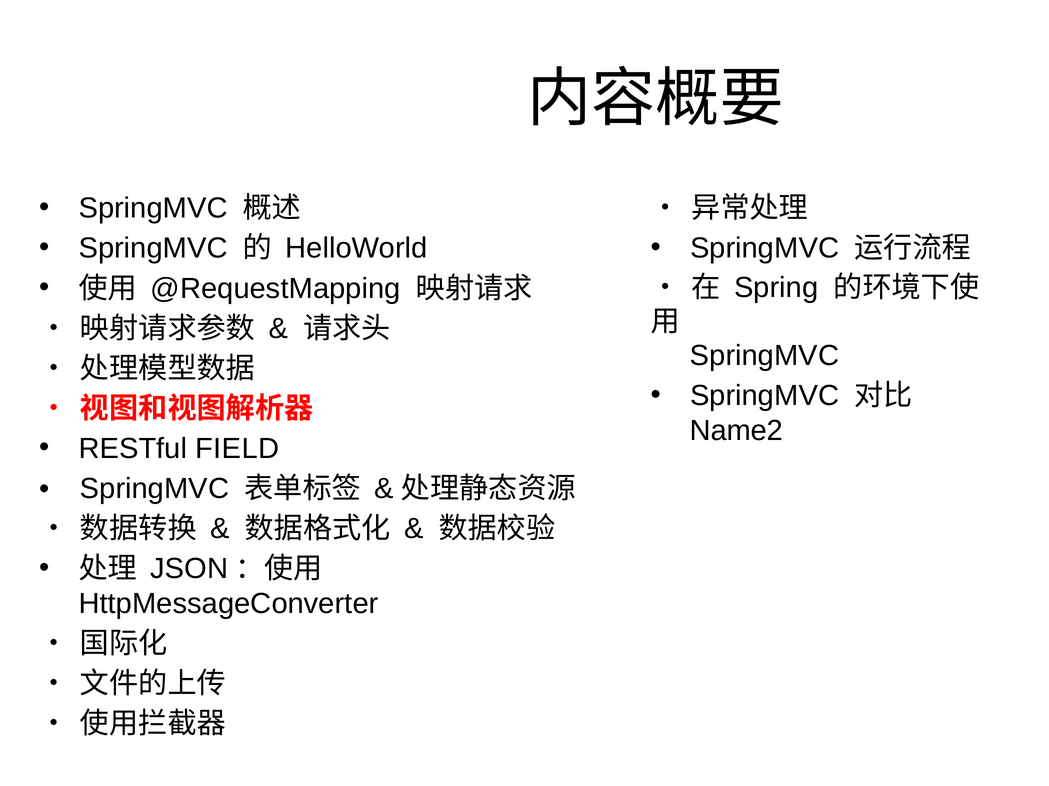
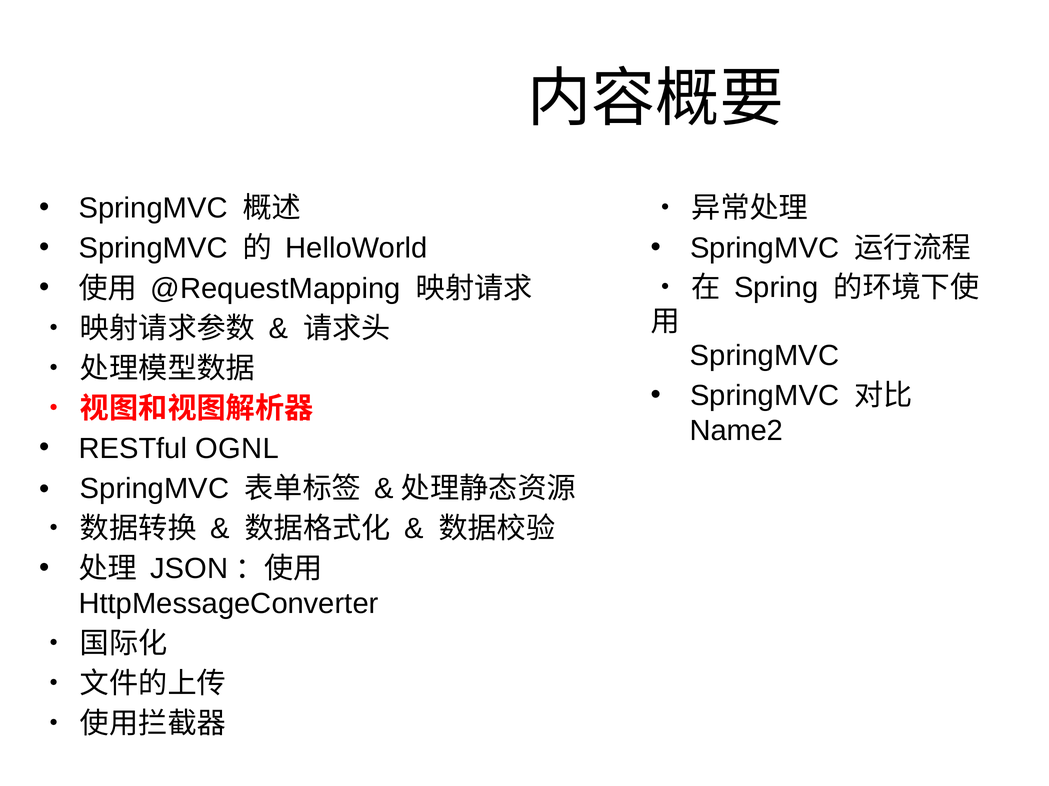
FIELD: FIELD -> OGNL (237, 449)
